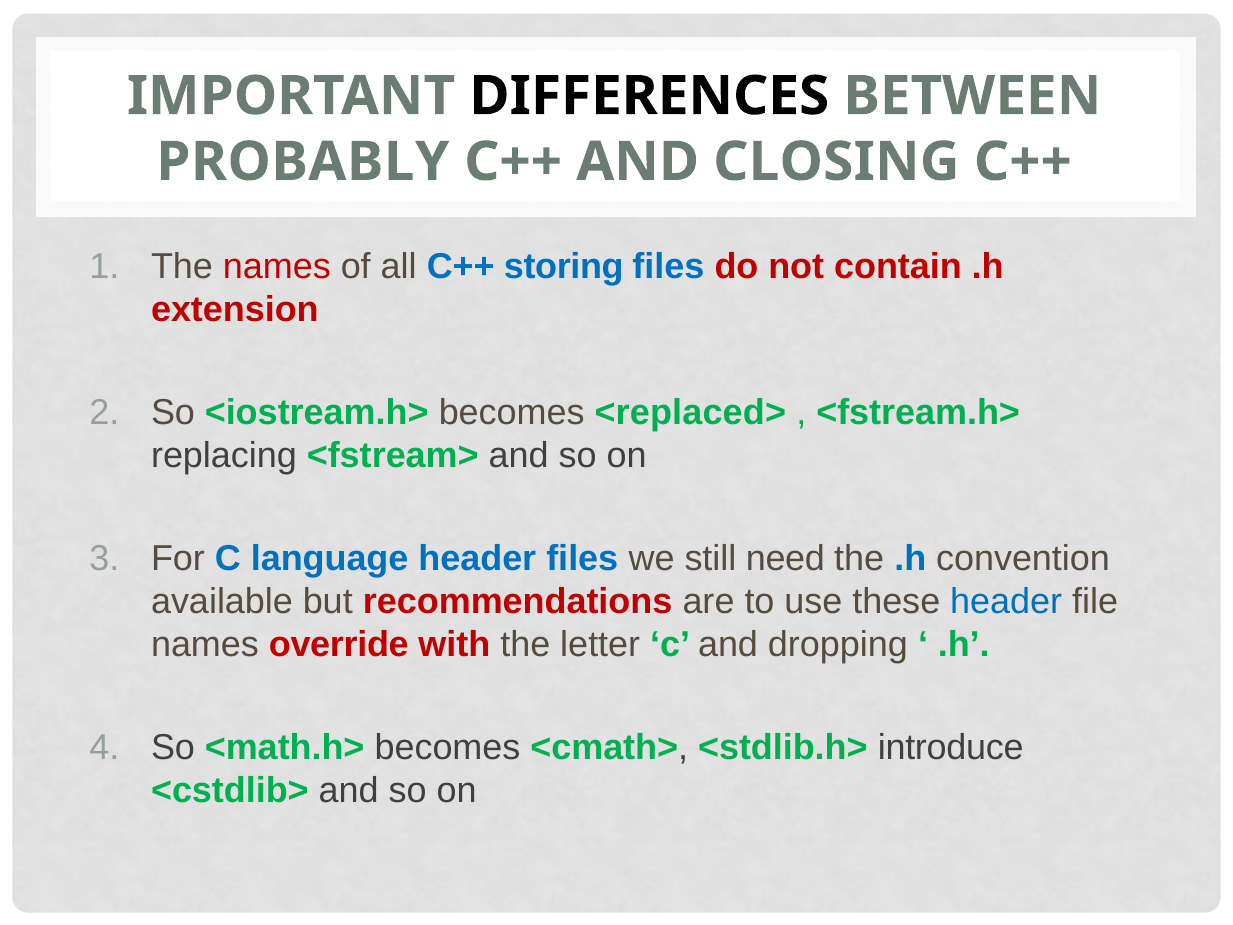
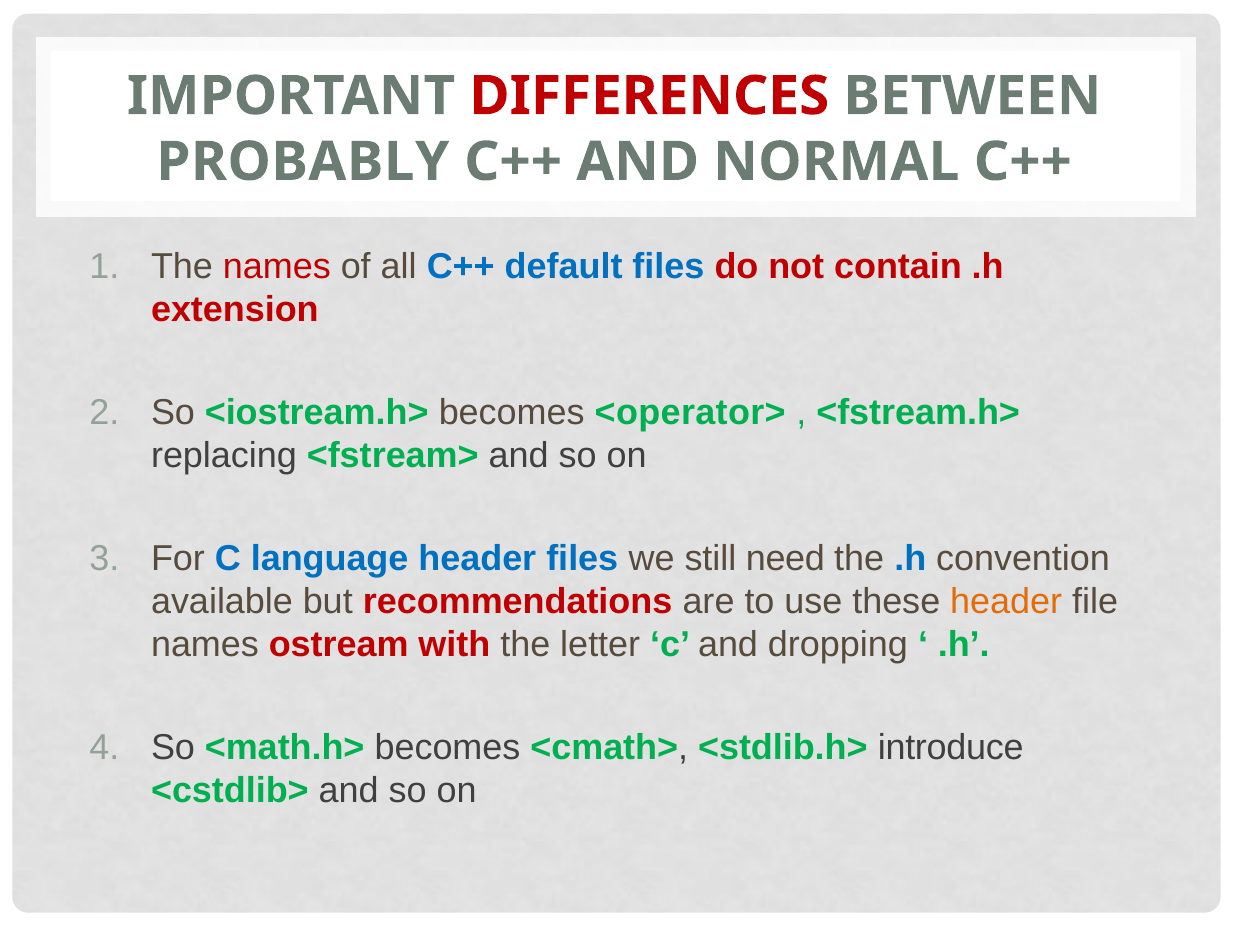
DIFFERENCES colour: black -> red (649, 96)
CLOSING: CLOSING -> NORMAL (836, 162)
storing: storing -> default (564, 267)
<replaced>: <replaced> -> <operator> (690, 412)
header colour: blue -> orange (1006, 601)
override: override -> ostream (339, 645)
